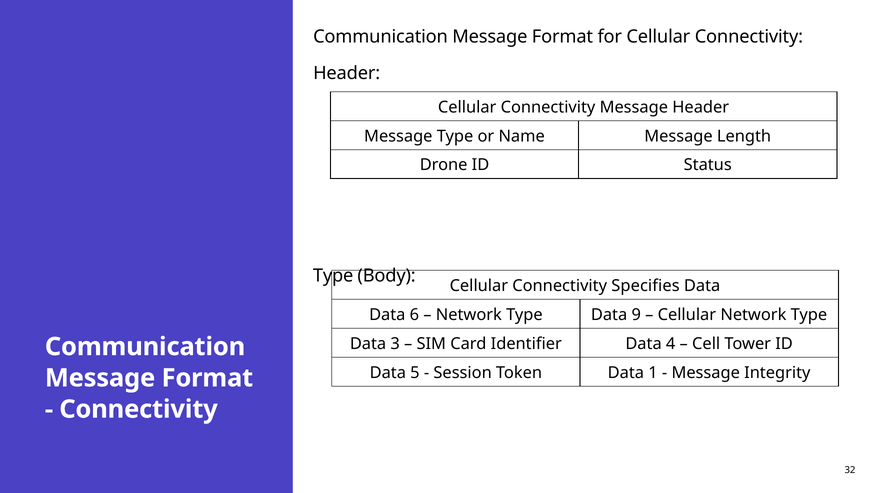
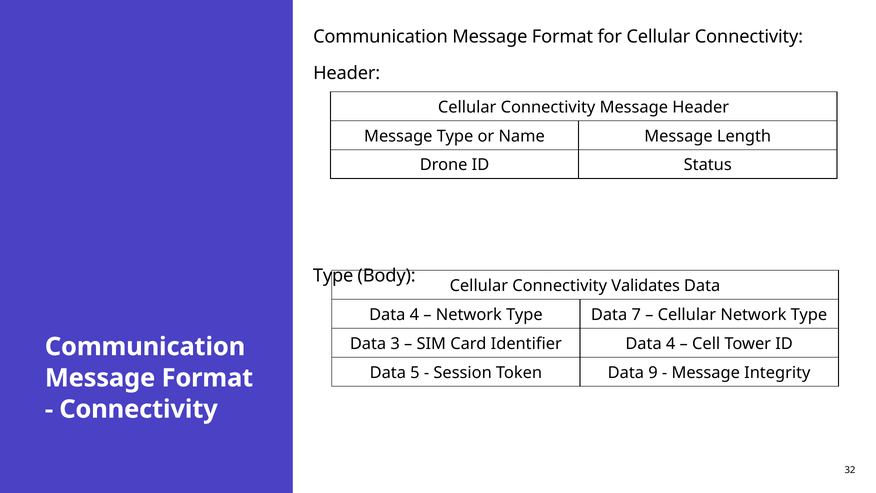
Specifies: Specifies -> Validates (646, 286)
6: 6 -> 4 (414, 315)
9: 9 -> 7 (636, 315)
1: 1 -> 9 (653, 372)
